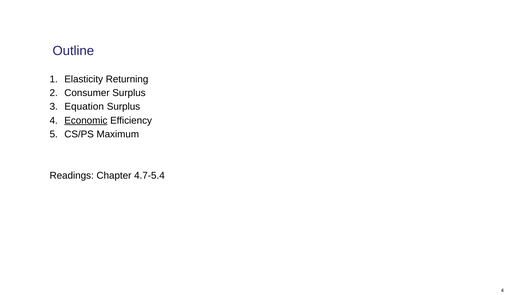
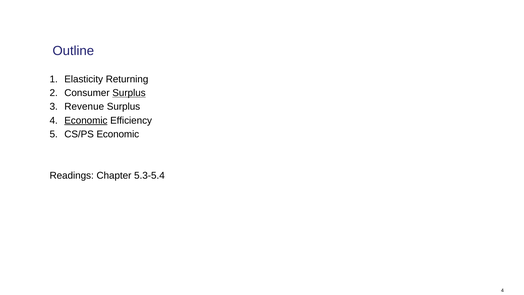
Surplus underline: none -> present (129, 93)
Equation: Equation -> Revenue (84, 107)
CS/PS Maximum: Maximum -> Economic (118, 134)
4.7-5.4: 4.7-5.4 -> 5.3-5.4 (149, 175)
